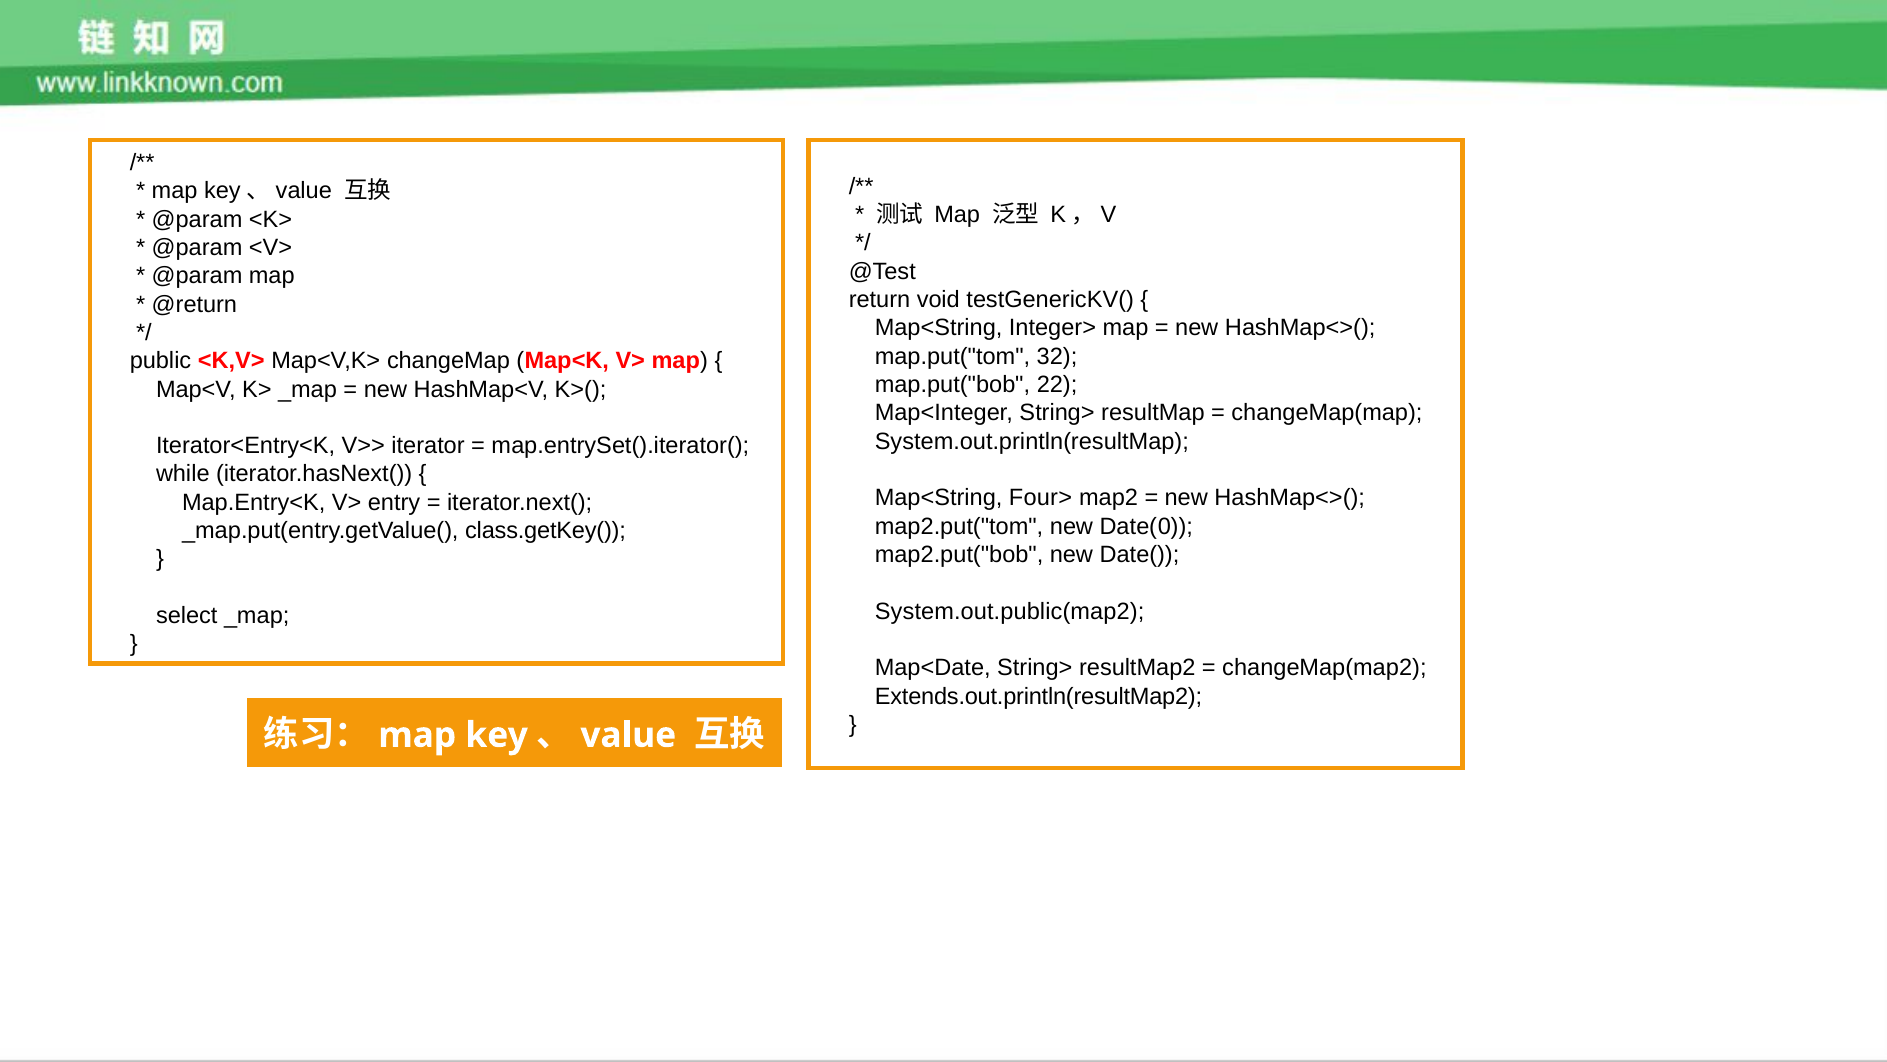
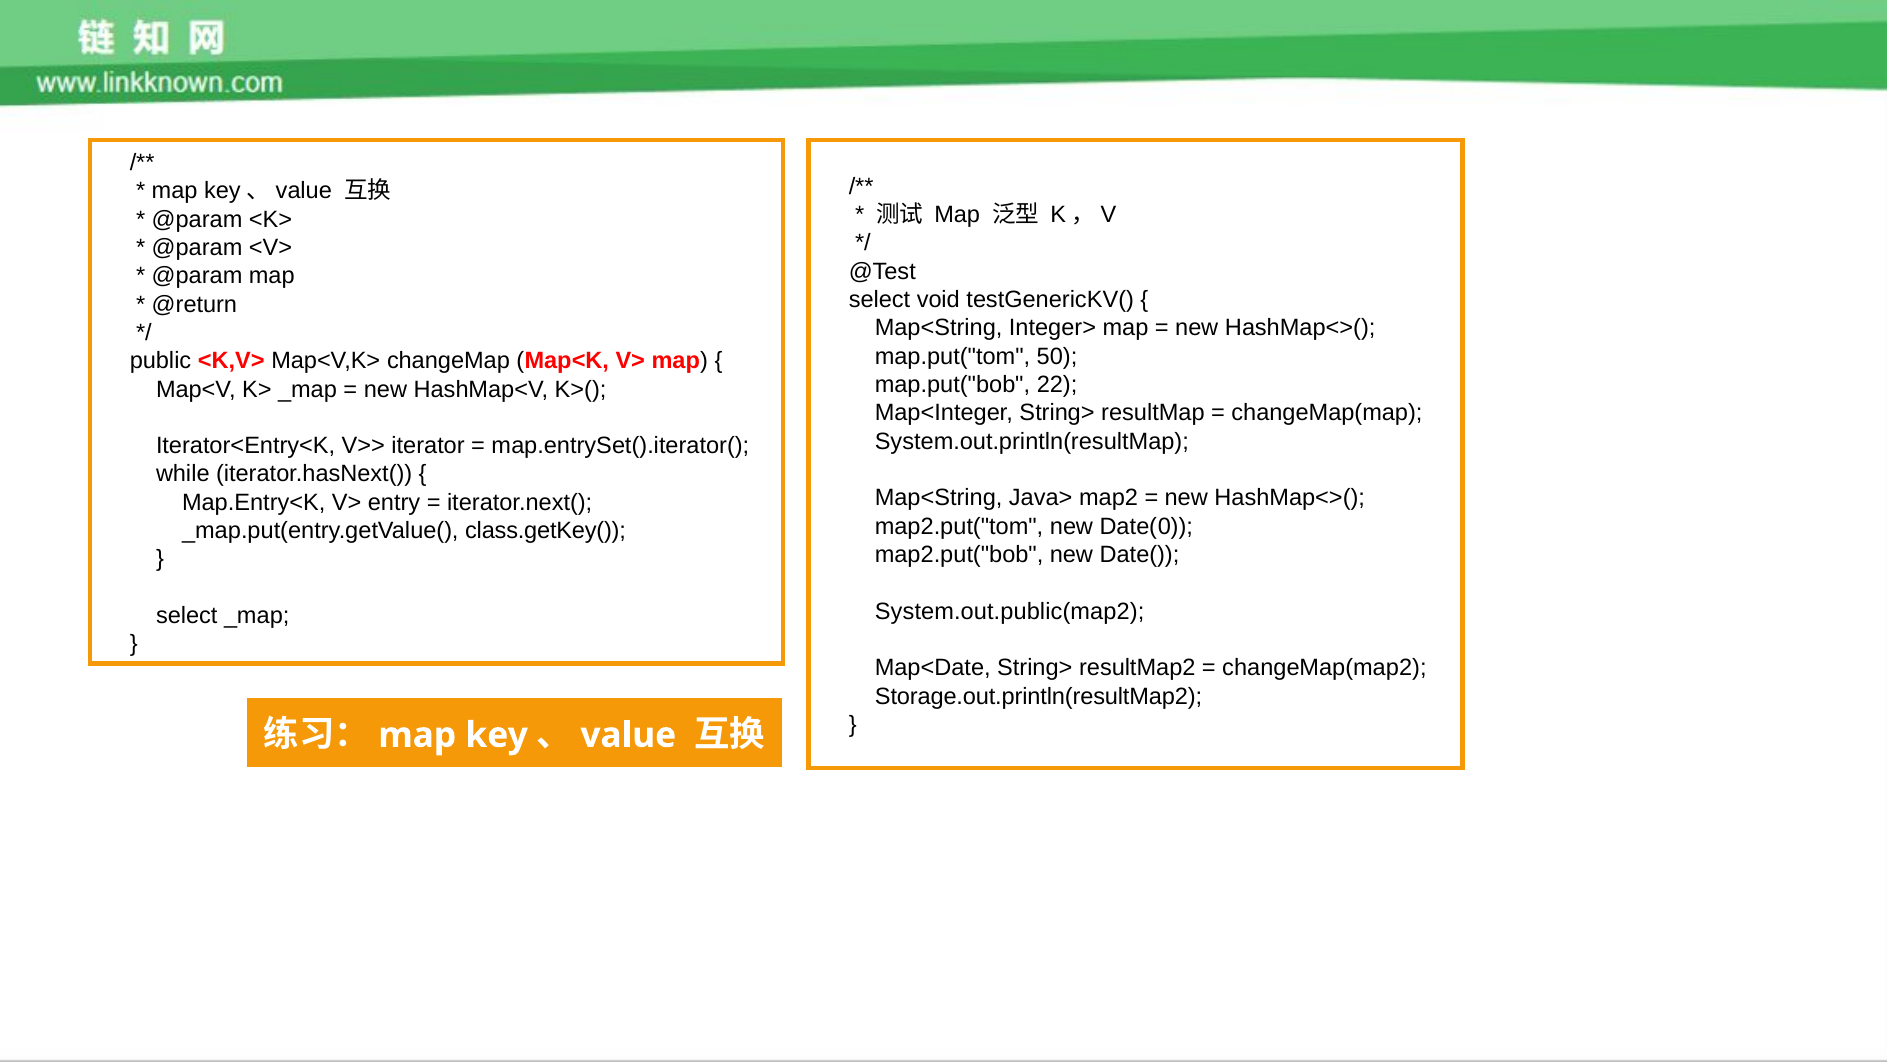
return: return -> select (879, 300)
32: 32 -> 50 (1057, 356)
Four>: Four> -> Java> (1041, 498)
Extends.out.println(resultMap2: Extends.out.println(resultMap2 -> Storage.out.println(resultMap2 (1038, 696)
